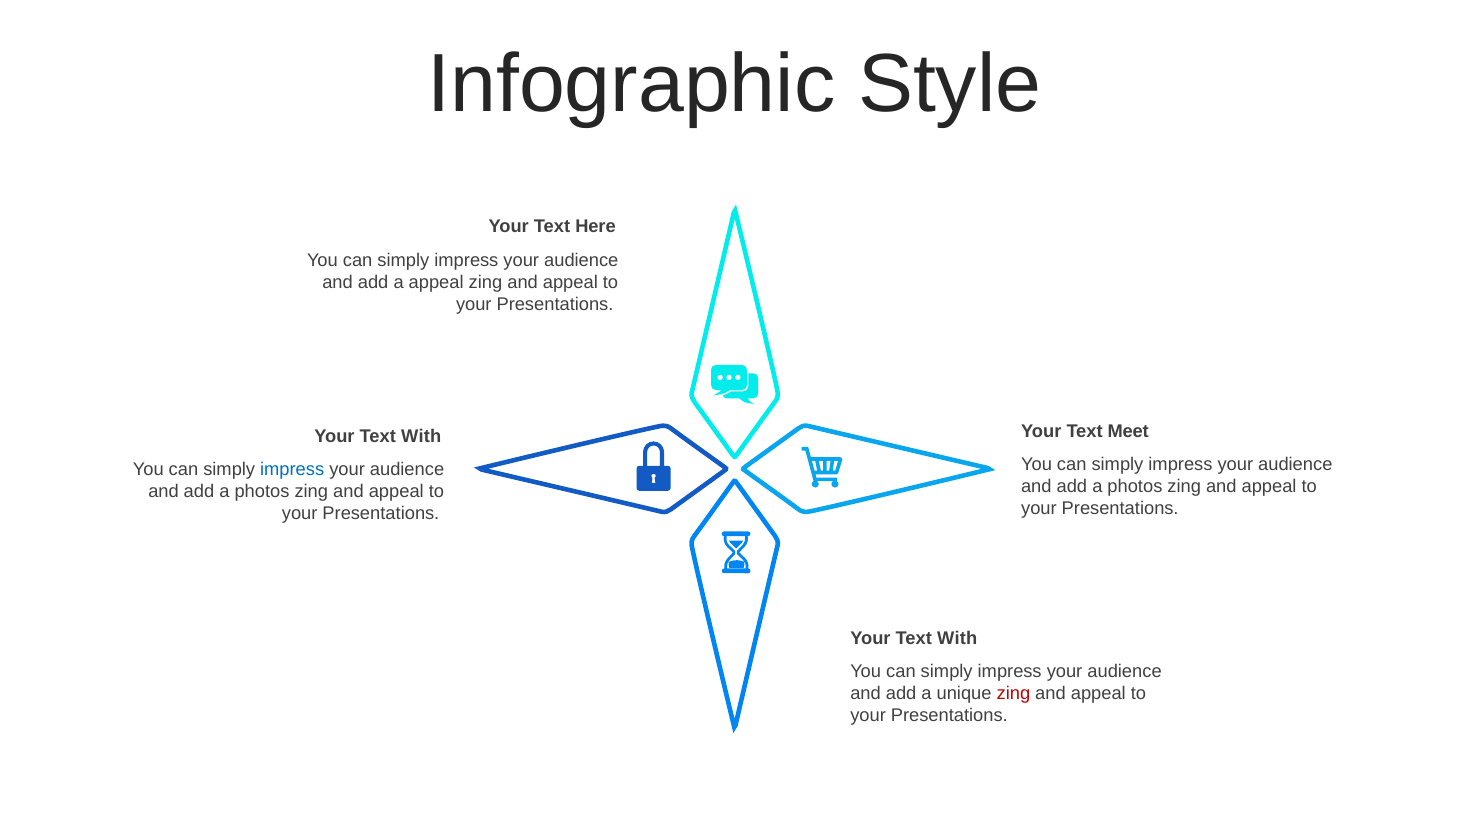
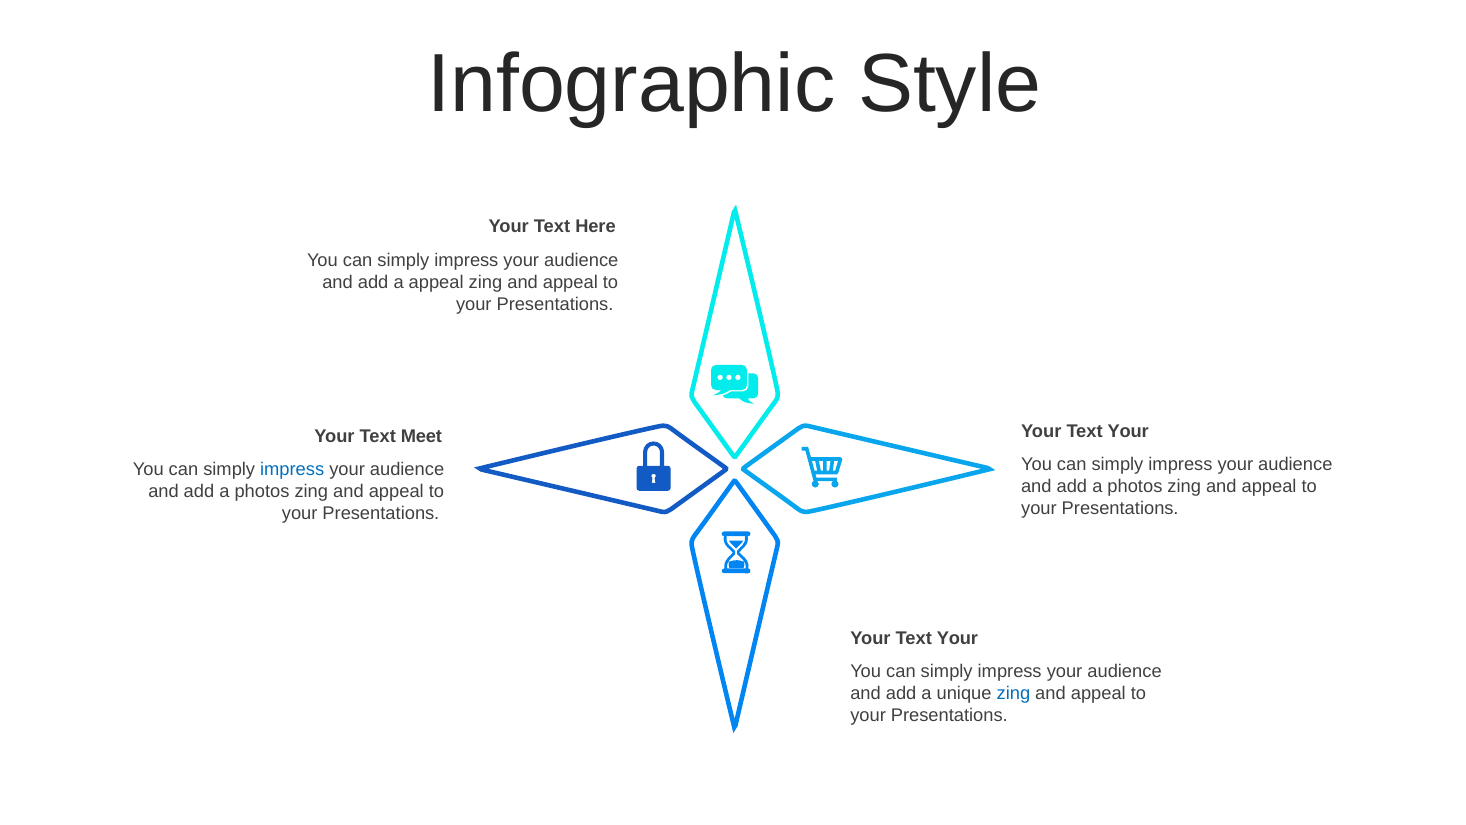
Meet: Meet -> Your (1128, 431)
With: With -> Meet (421, 436)
With: With -> Your (957, 638)
zing colour: red -> blue (1013, 693)
